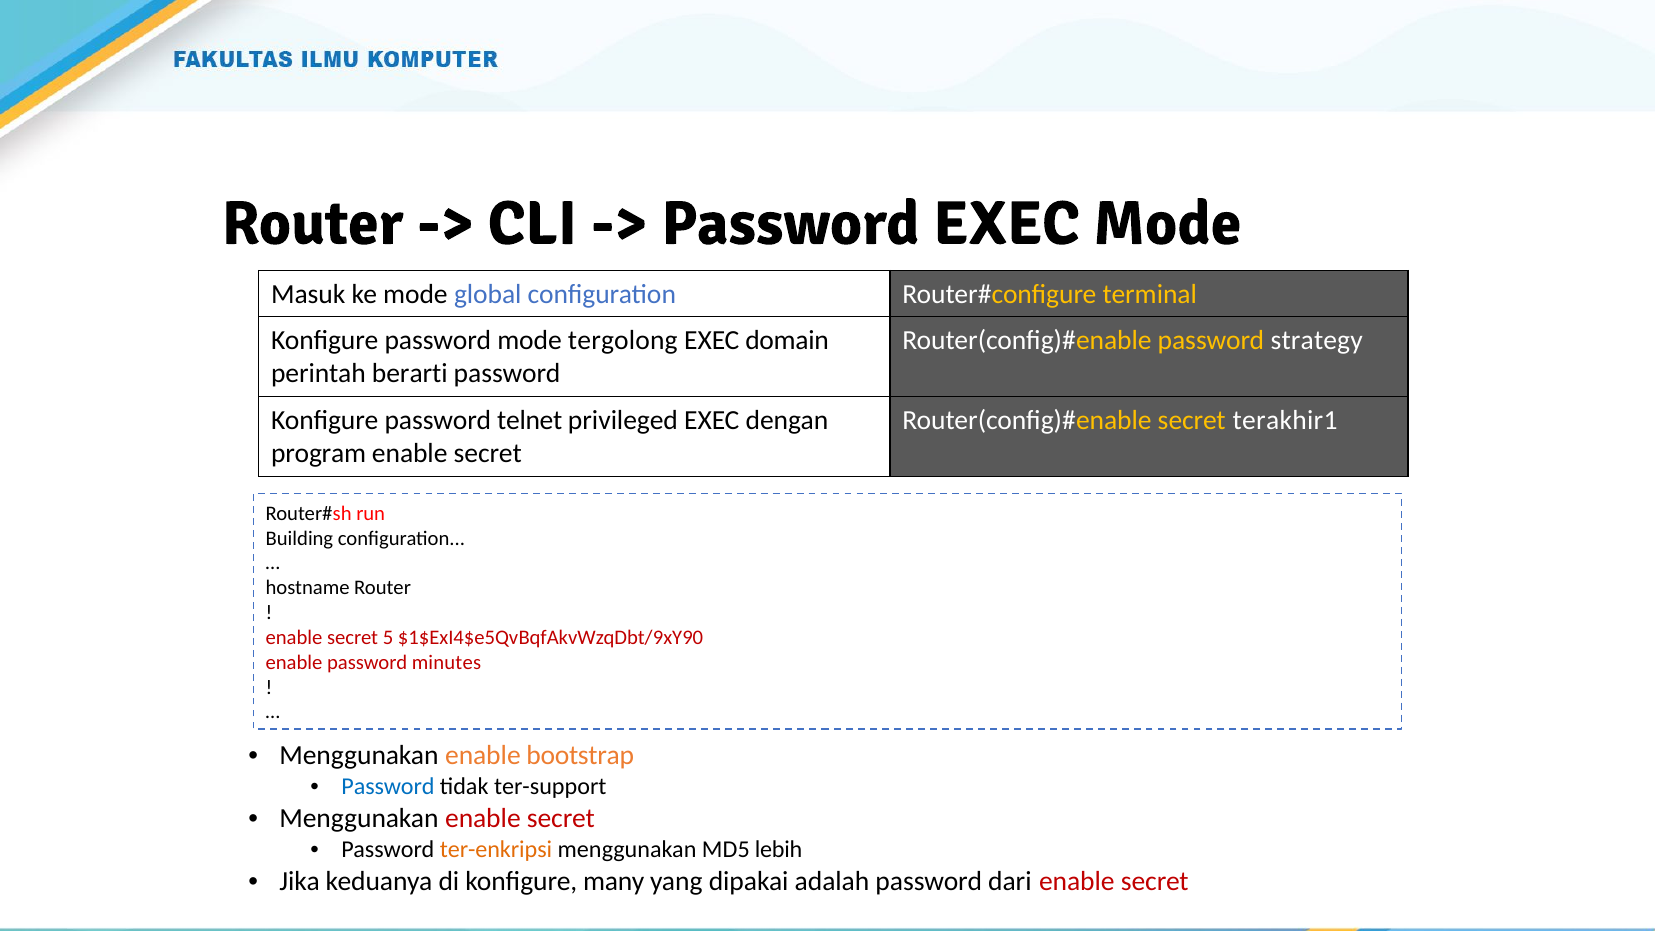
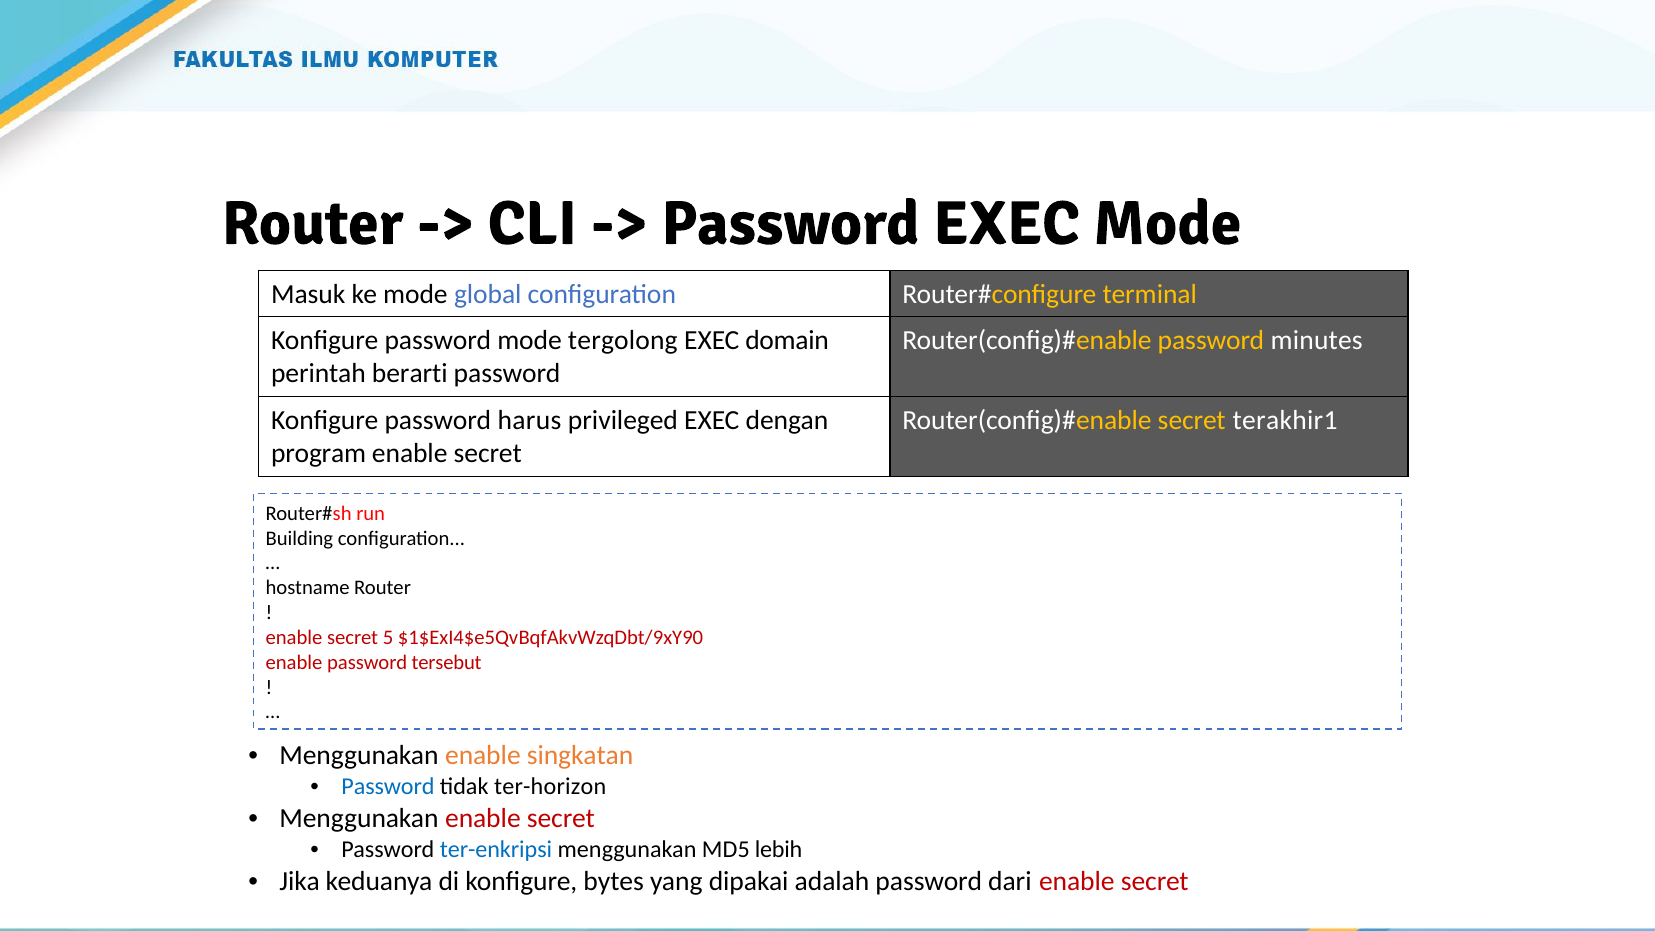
strategy: strategy -> minutes (1317, 340)
telnet: telnet -> harus (529, 420)
minutes: minutes -> tersebut (447, 662)
bootstrap: bootstrap -> singkatan (580, 755)
ter-support: ter-support -> ter-horizon (550, 787)
ter-enkripsi colour: orange -> blue (496, 850)
many: many -> bytes (614, 881)
